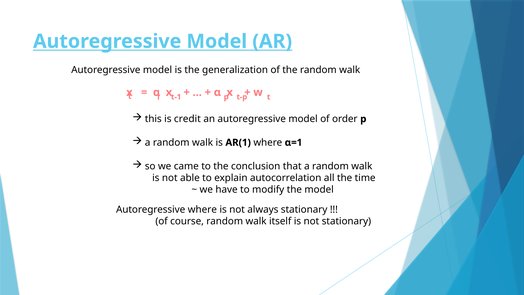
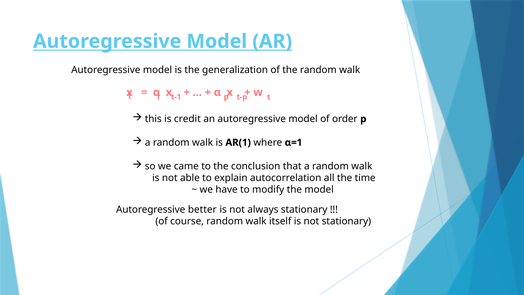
Autoregressive where: where -> better (202, 209)
